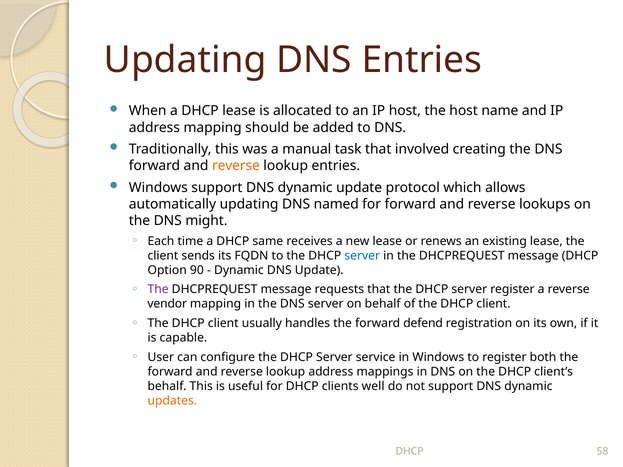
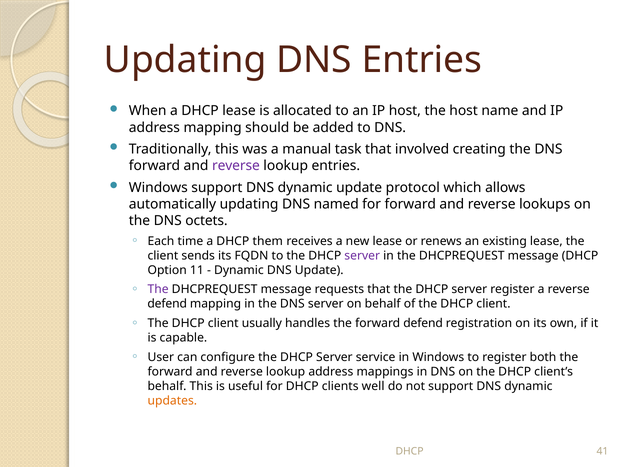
reverse colour: orange -> purple (236, 166)
might: might -> octets (206, 221)
same: same -> them (268, 241)
server colour: blue -> purple (362, 256)
90: 90 -> 11 (197, 270)
vendor: vendor -> defend (167, 304)
58: 58 -> 41 (602, 452)
